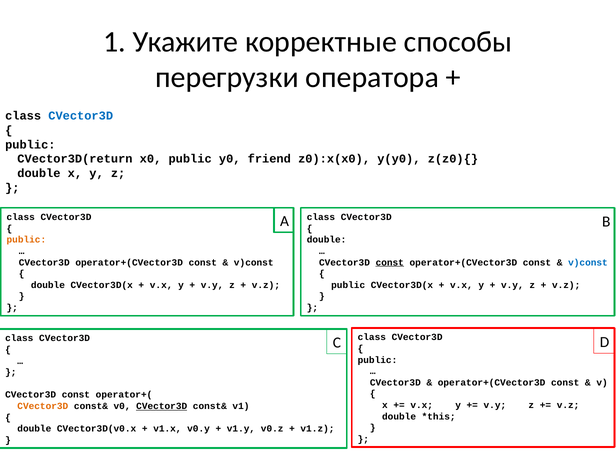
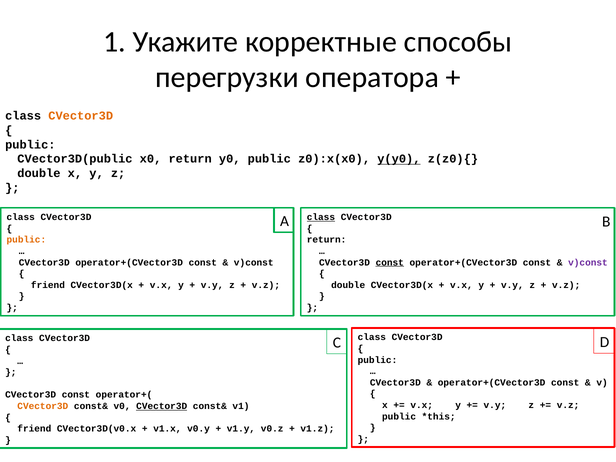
CVector3D colour: blue -> orange (81, 116)
CVector3D(return: CVector3D(return -> CVector3D(public (75, 159)
x0 public: public -> return (190, 159)
y0 friend: friend -> public (269, 159)
y(y0 underline: none -> present (399, 159)
class underline: none -> present (321, 217)
double: double -> return (327, 240)
v)const colour: blue -> purple (588, 262)
double: double -> friend (48, 285)
public: public -> double (348, 285)
double: double -> public (399, 416)
double: double -> friend (34, 429)
